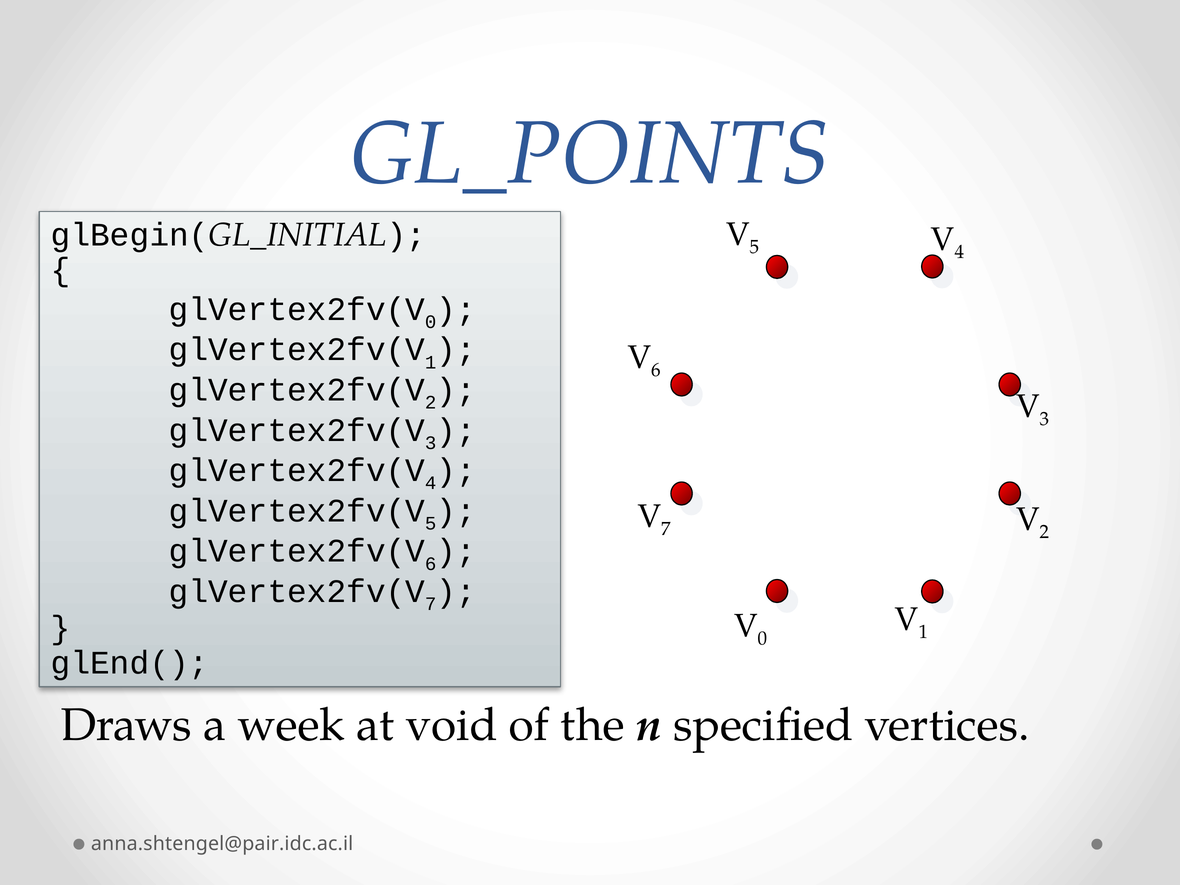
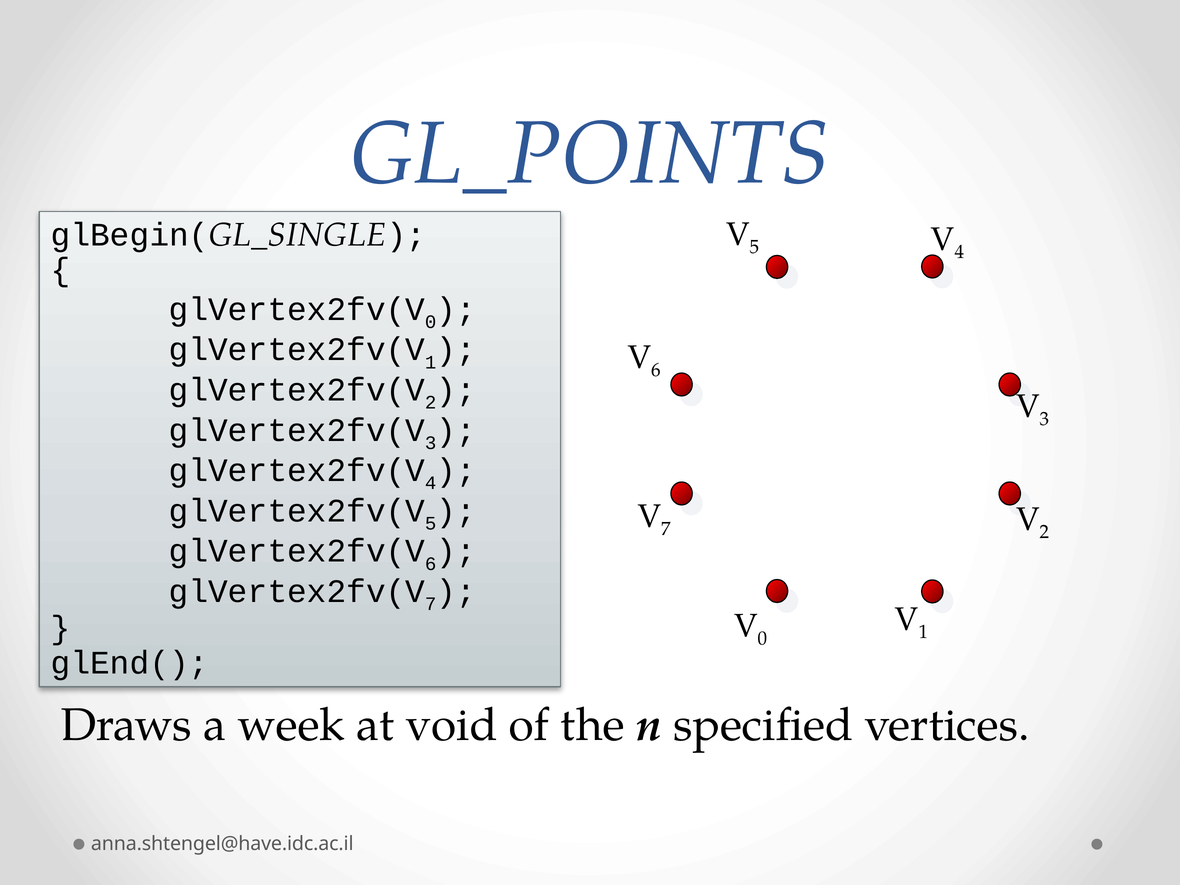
GL_INITIAL: GL_INITIAL -> GL_SINGLE (297, 235)
anna.shtengel@pair.idc.ac.il: anna.shtengel@pair.idc.ac.il -> anna.shtengel@have.idc.ac.il (222, 844)
